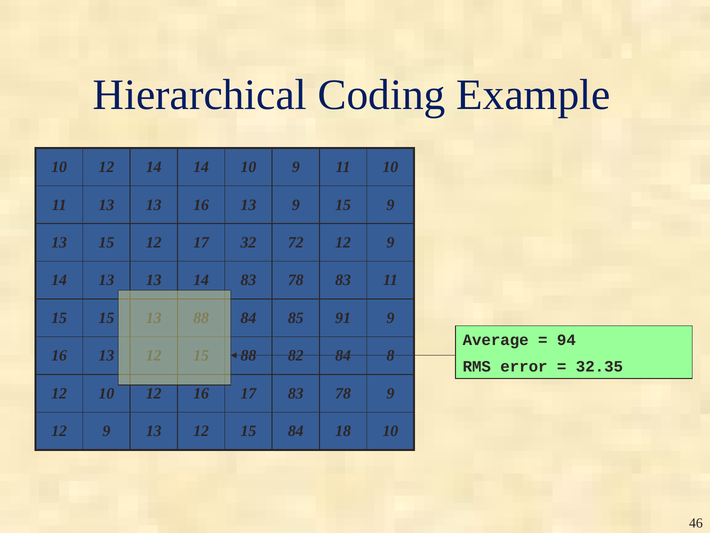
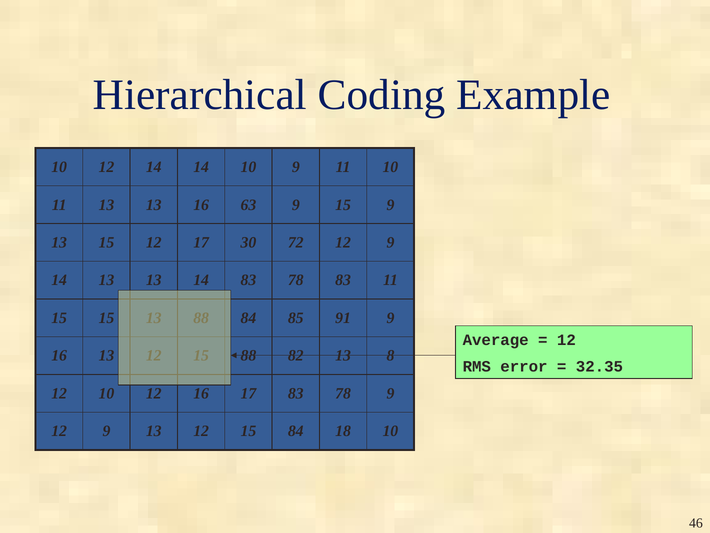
13 16 13: 13 -> 63 (248, 205)
32: 32 -> 30 (248, 242)
94: 94 -> 12 (566, 340)
82 84: 84 -> 13 (343, 355)
